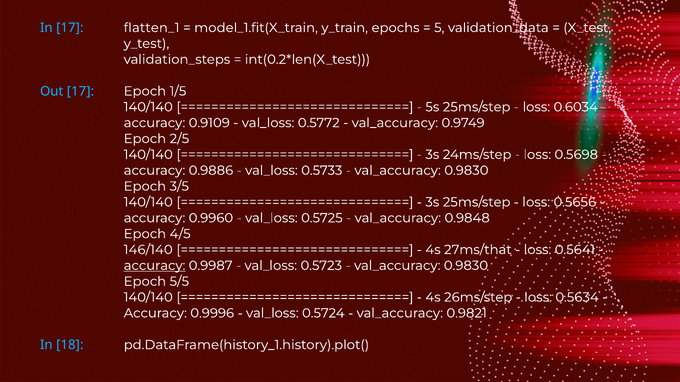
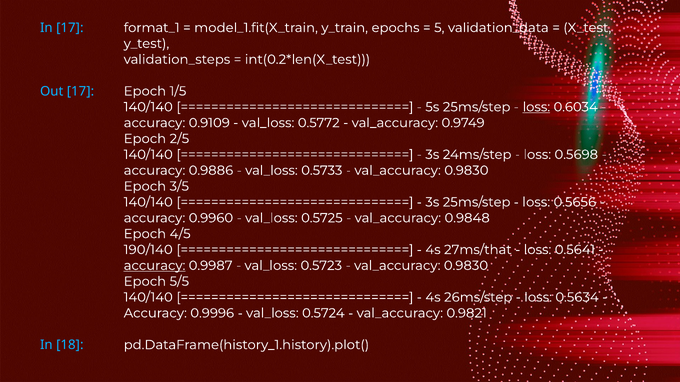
flatten_1: flatten_1 -> format_1 (152, 28)
loss underline: none -> present (536, 107)
146/140: 146/140 -> 190/140 (148, 250)
